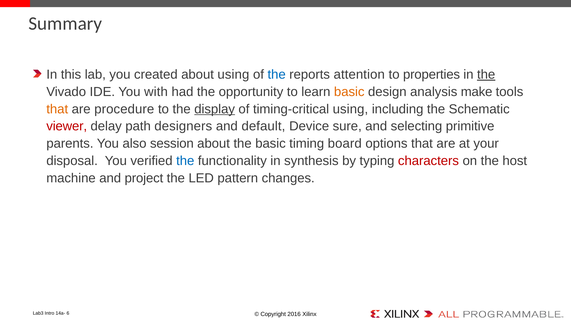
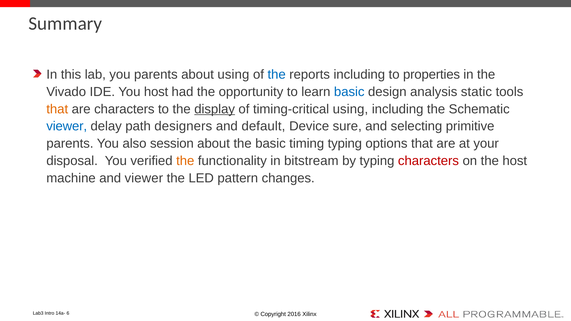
you created: created -> parents (156, 75)
reports attention: attention -> including (359, 75)
the underline: present -> none (486, 75)
You with: with -> host (156, 92)
basic colour: orange -> blue (349, 92)
make: make -> static (476, 92)
are procedure: procedure -> characters (124, 109)
viewer colour: red -> blue (67, 126)
timing board: board -> typing (345, 144)
the colour: blue -> orange (185, 161)
synthesis: synthesis -> bitstream (311, 161)
and project: project -> viewer (144, 178)
